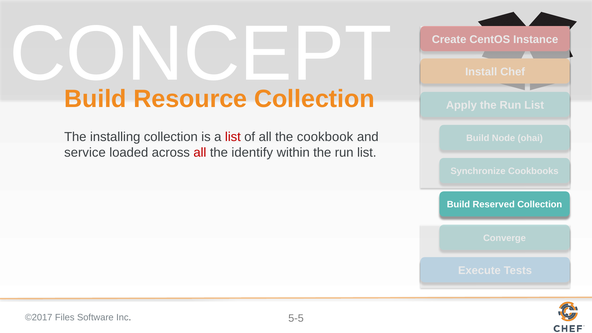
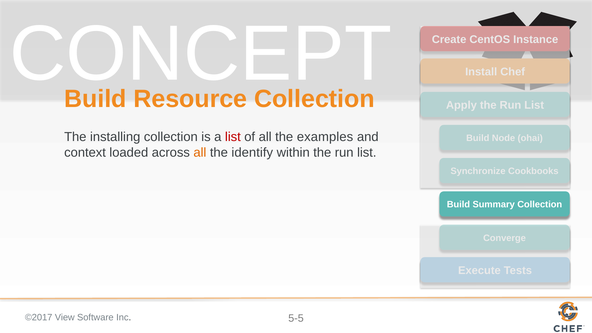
cookbook: cookbook -> examples (325, 137)
service: service -> context (85, 152)
all colour: red -> orange (200, 152)
Reserved: Reserved -> Summary (494, 205)
Files: Files -> View (65, 318)
